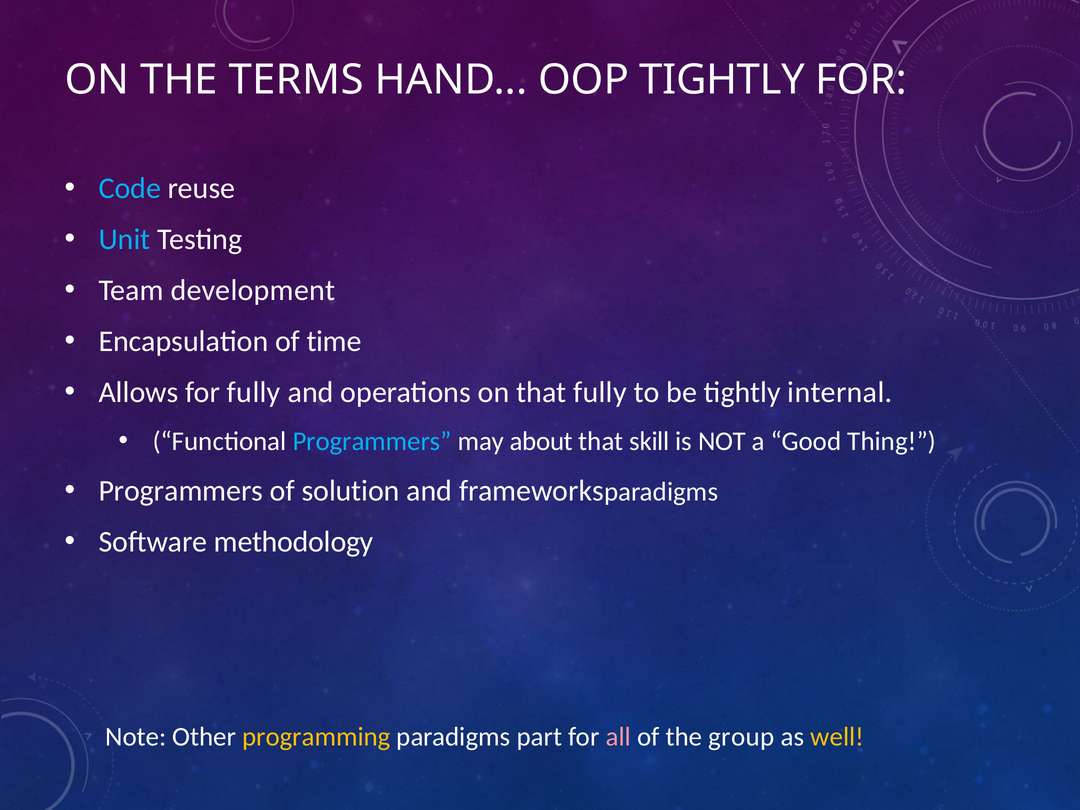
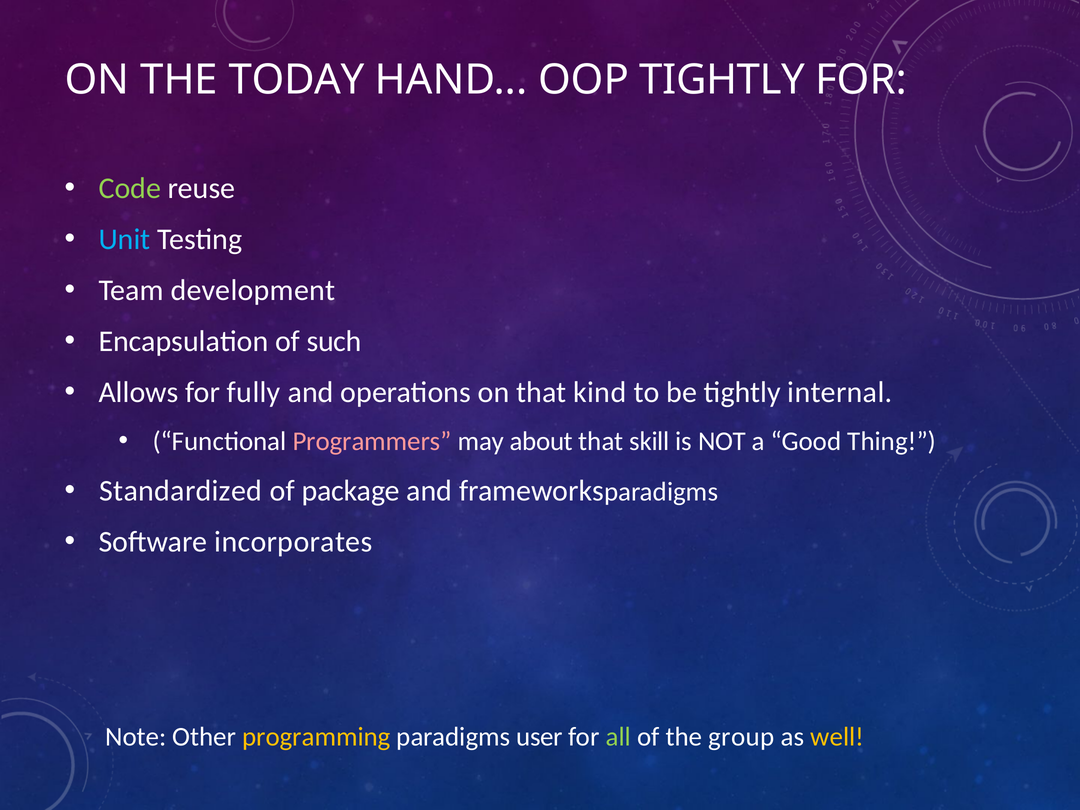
TERMS: TERMS -> TODAY (297, 80)
Code colour: light blue -> light green (130, 188)
time: time -> such (334, 341)
that fully: fully -> kind (600, 393)
Programmers colour: light blue -> pink (372, 442)
Programmers: Programmers -> Standardized (181, 491)
solution: solution -> package (351, 491)
methodology: methodology -> incorporates (293, 542)
part: part -> user (539, 737)
all colour: pink -> light green (618, 737)
